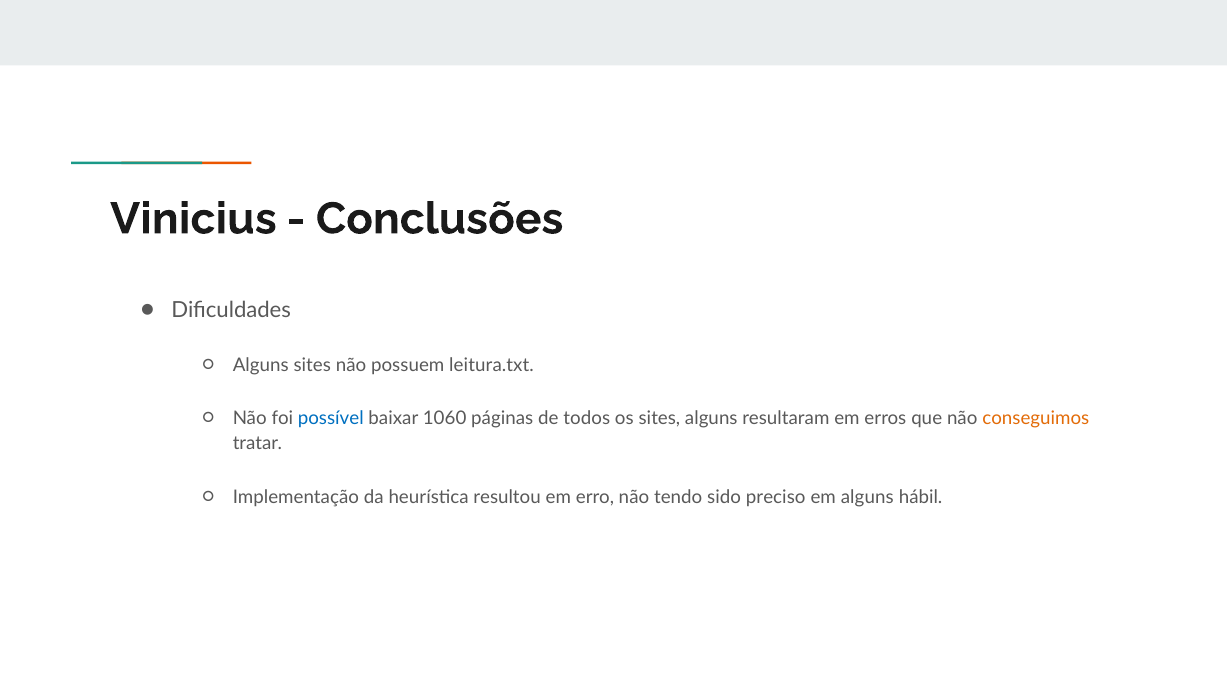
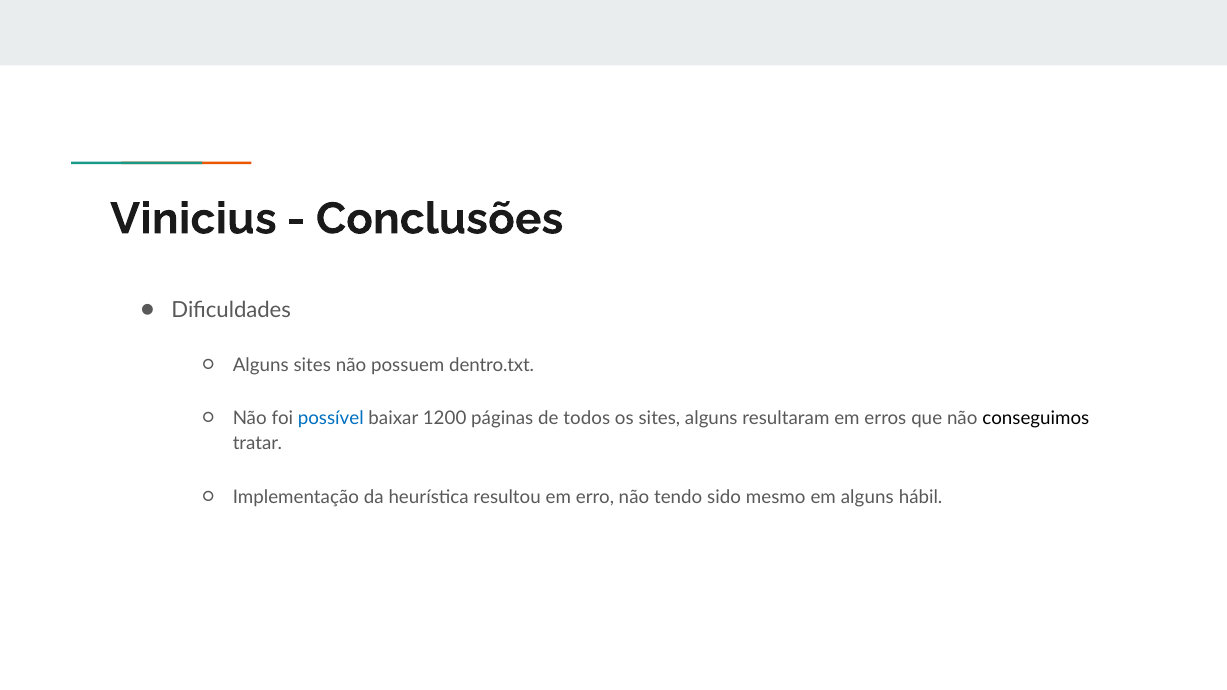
leitura.txt: leitura.txt -> dentro.txt (492, 365)
1060: 1060 -> 1200 (445, 418)
conseguimos colour: orange -> black (1036, 418)
preciso: preciso -> mesmo (776, 497)
